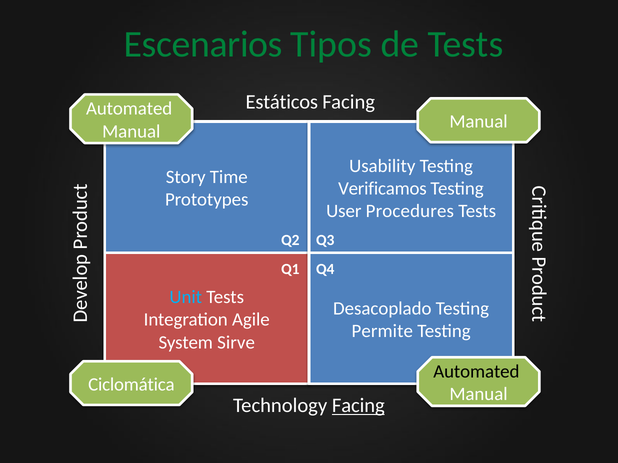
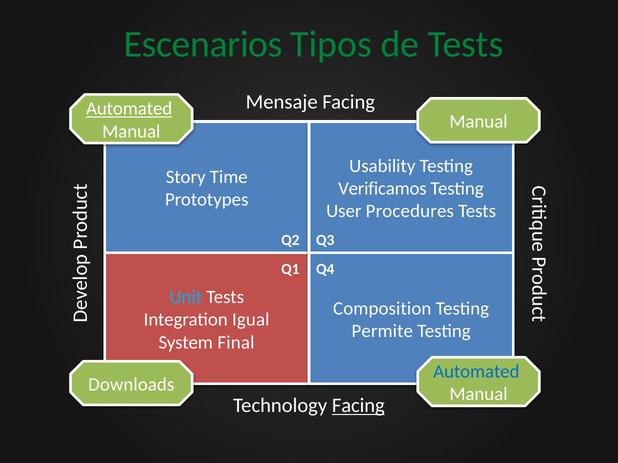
Estáticos: Estáticos -> Mensaje (282, 102)
Automated underline: none -> present (129, 109)
Desacoplado: Desacoplado -> Composition (382, 309)
Agile: Agile -> Igual (251, 320)
Sirve: Sirve -> Final (236, 343)
Automated colour: black -> blue (476, 372)
Ciclomática: Ciclomática -> Downloads (131, 385)
